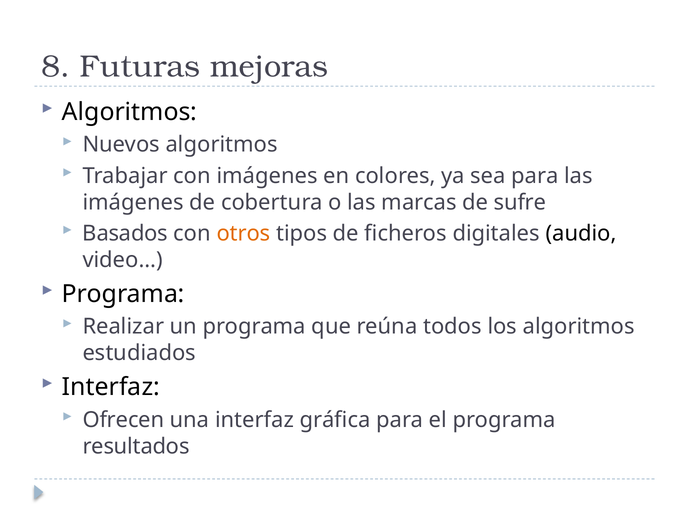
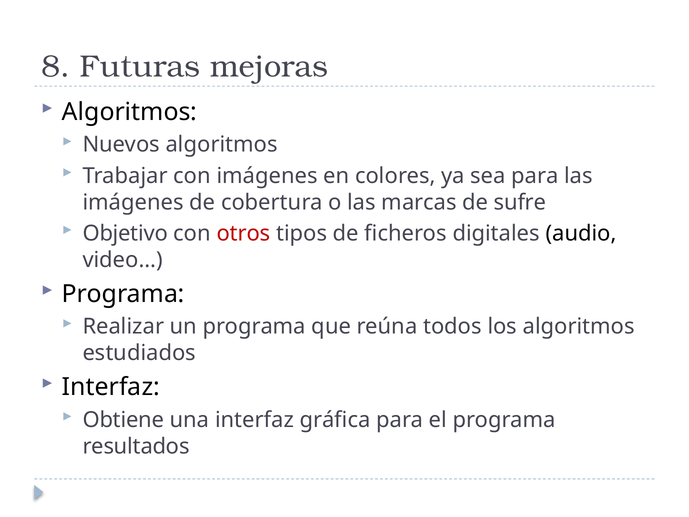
Basados: Basados -> Objetivo (125, 233)
otros colour: orange -> red (244, 233)
Ofrecen: Ofrecen -> Obtiene (123, 420)
